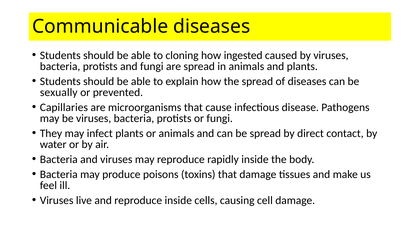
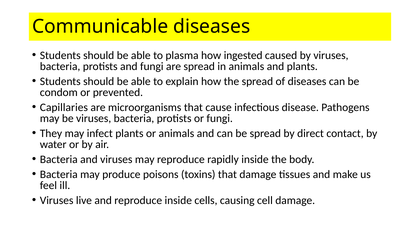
cloning: cloning -> plasma (182, 55)
sexually: sexually -> condom (59, 93)
